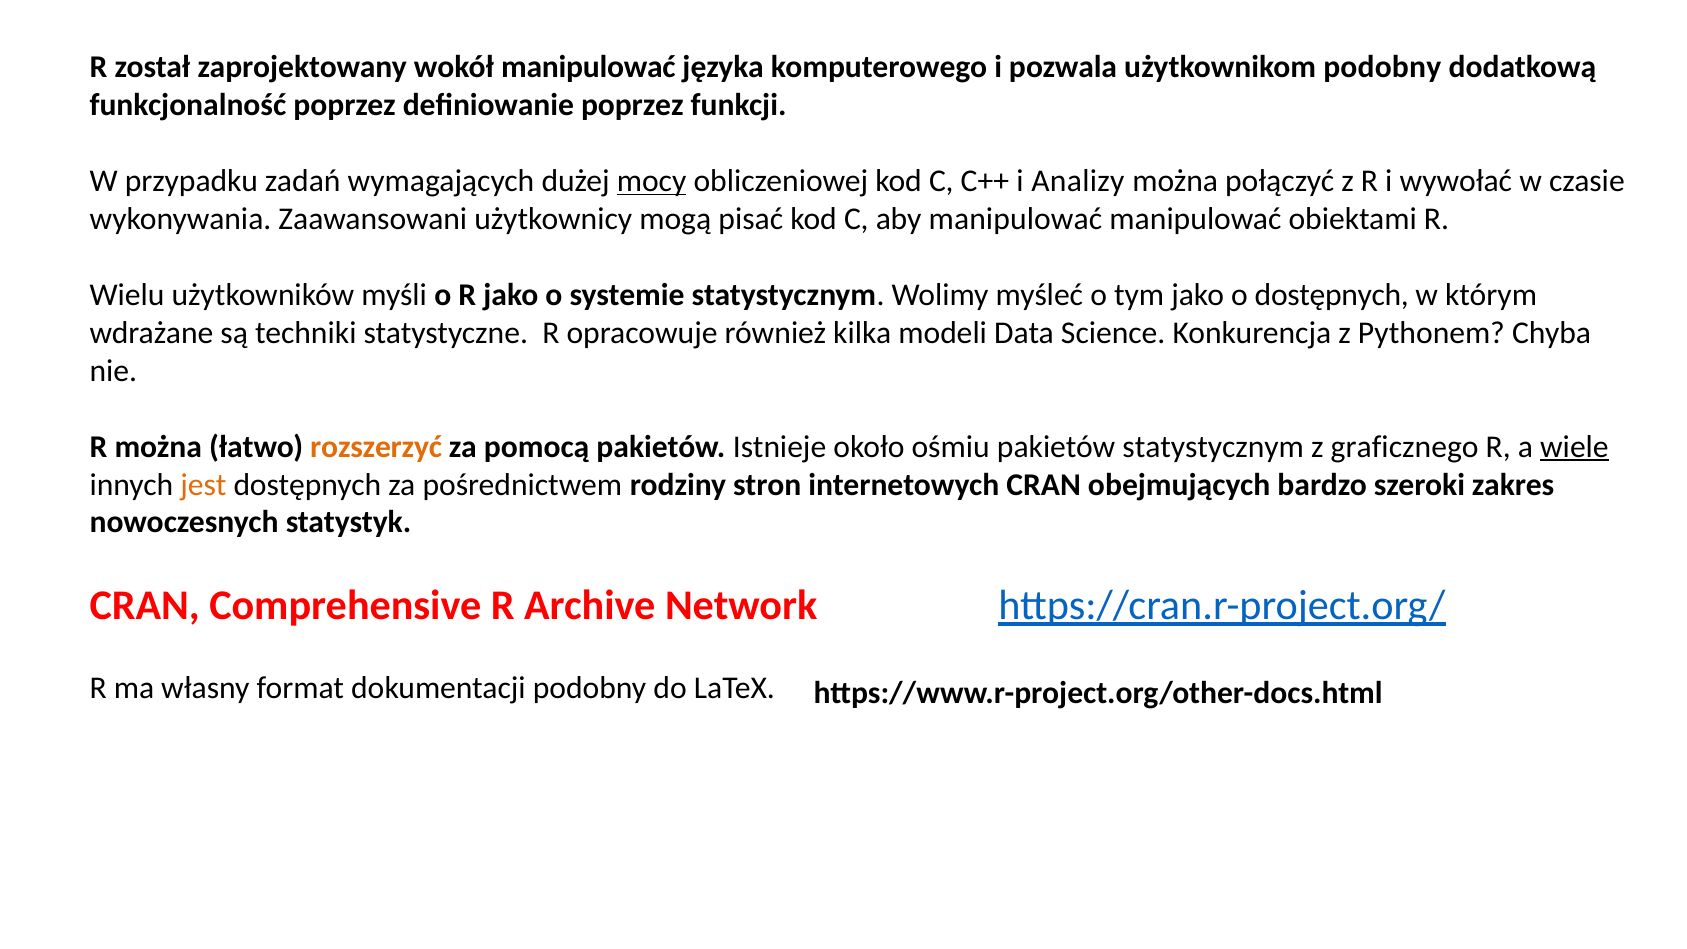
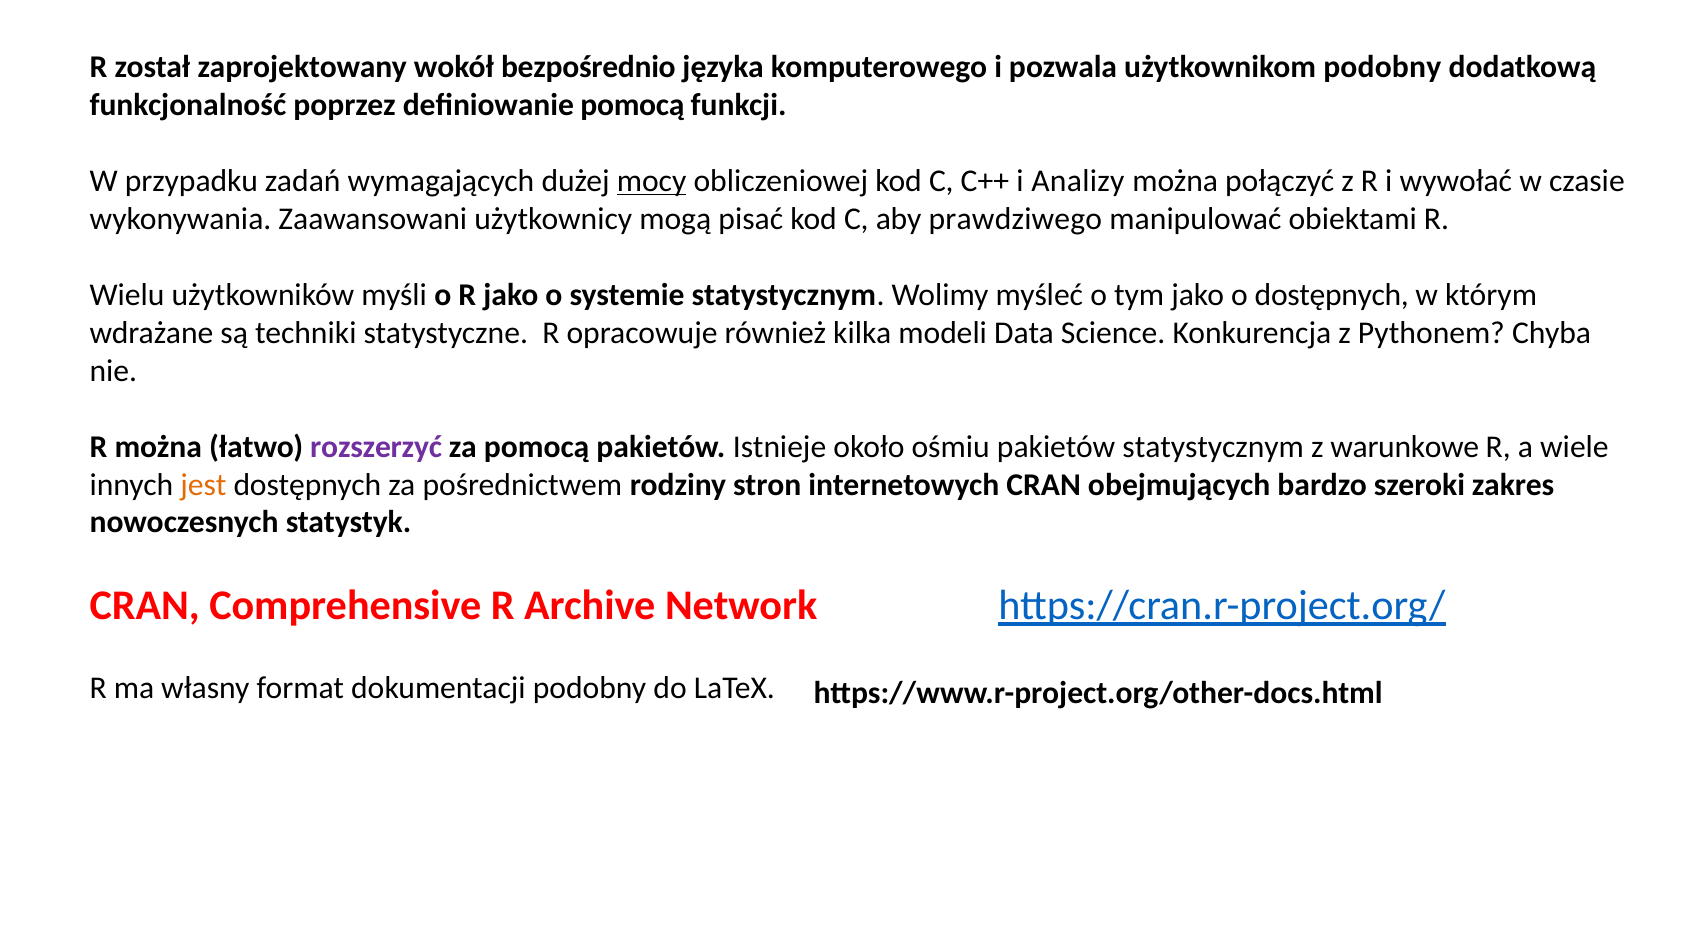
wokół manipulować: manipulować -> bezpośrednio (588, 67)
definiowanie poprzez: poprzez -> pomocą (632, 105)
aby manipulować: manipulować -> prawdziwego (1015, 219)
rozszerzyć colour: orange -> purple (376, 447)
graficznego: graficznego -> warunkowe (1405, 447)
wiele underline: present -> none (1574, 447)
